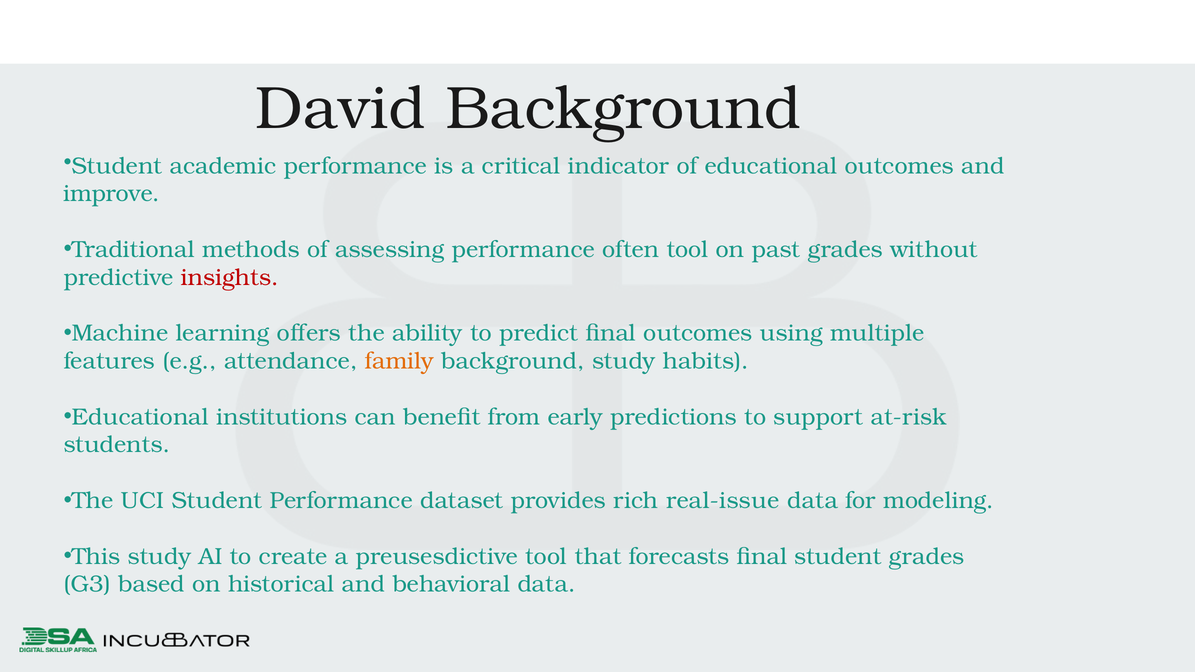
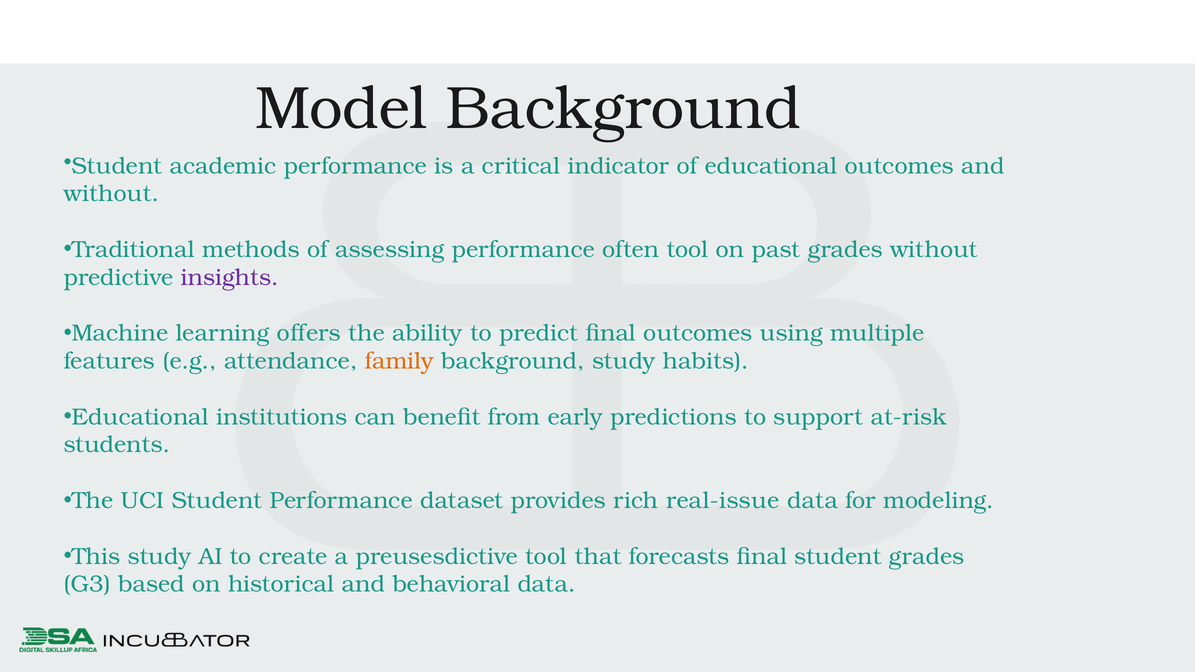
David: David -> Model (341, 109)
improve: improve -> without (111, 194)
insights colour: red -> purple (230, 278)
